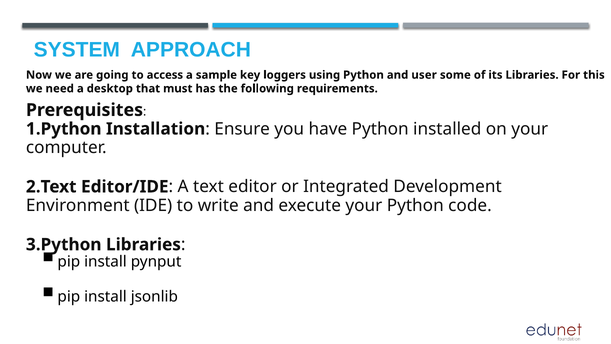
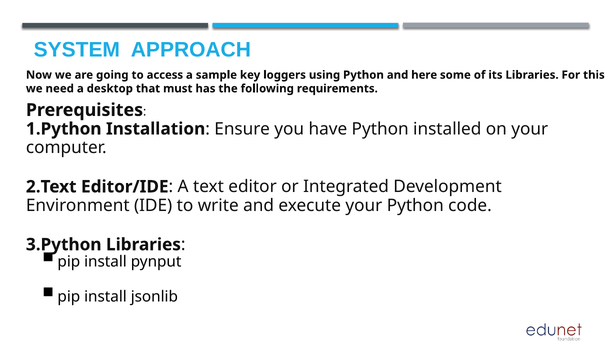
user: user -> here (424, 75)
